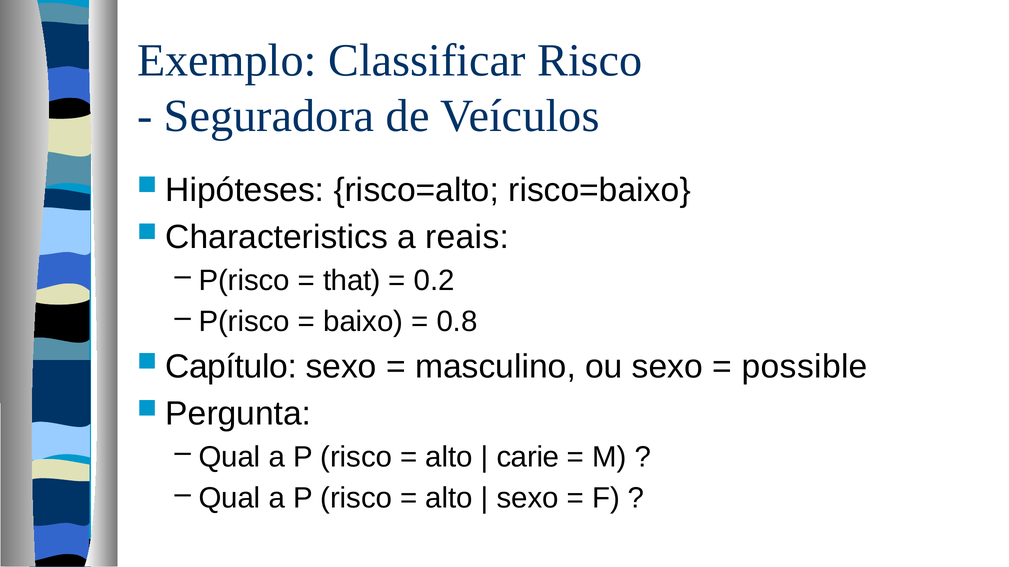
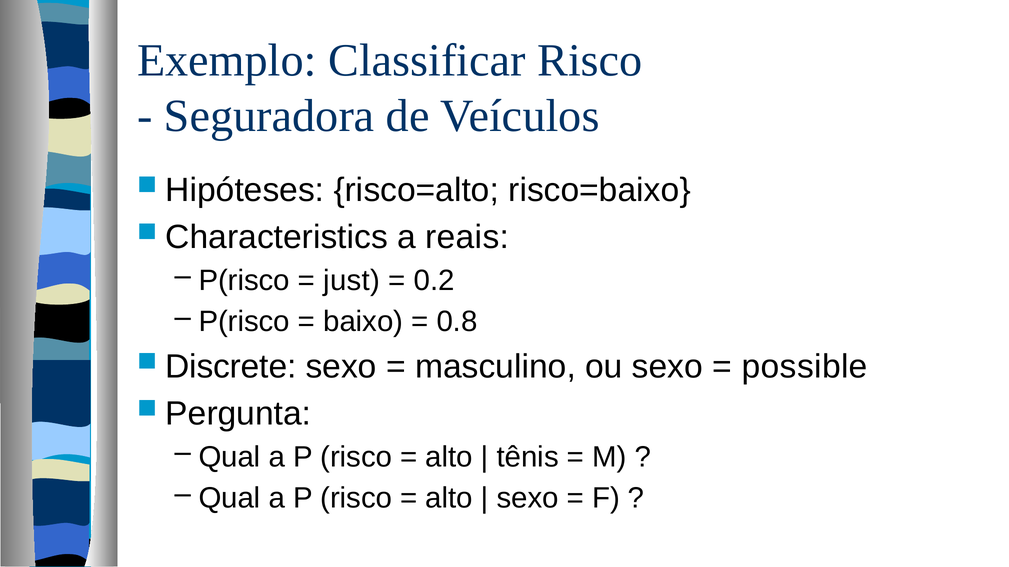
that: that -> just (352, 281)
Capítulo: Capítulo -> Discrete (231, 367)
carie: carie -> tênis (528, 458)
